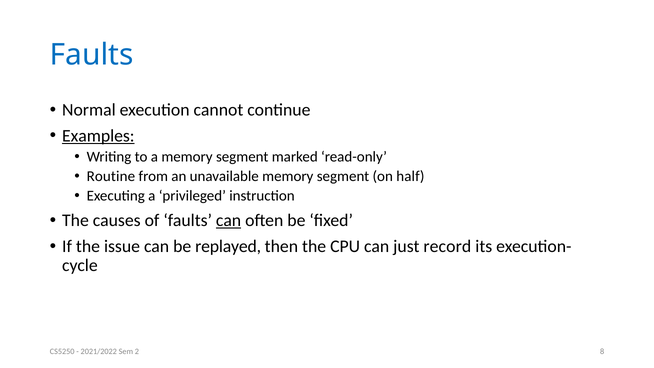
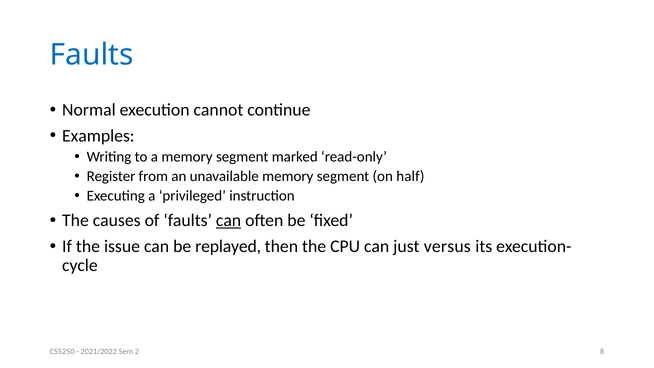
Examples underline: present -> none (98, 136)
Routine: Routine -> Register (111, 176)
record: record -> versus (447, 246)
